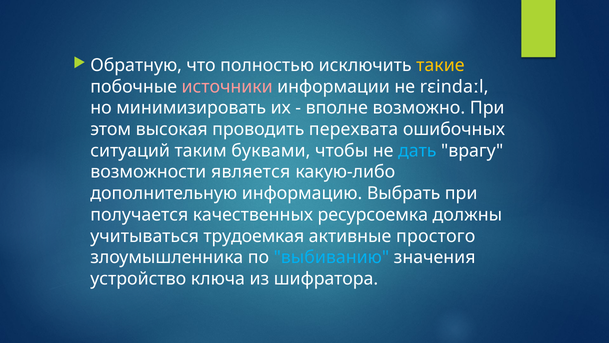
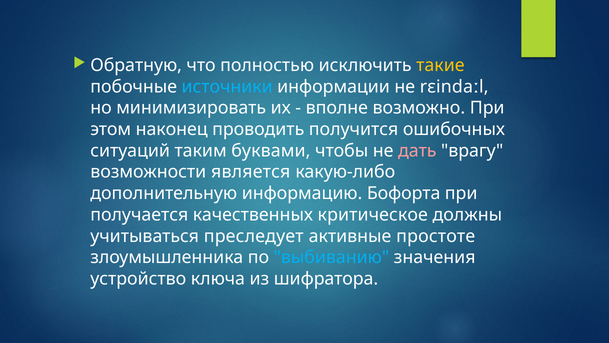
источники colour: pink -> light blue (227, 87)
высокая: высокая -> наконец (172, 129)
перехвата: перехвата -> получится (354, 129)
дать colour: light blue -> pink (417, 151)
Выбрать: Выбрать -> Бофорта (404, 193)
ресурсоемка: ресурсоемка -> критическое (373, 215)
трудоемкая: трудоемкая -> преследует (254, 236)
простого: простого -> простоте (436, 236)
